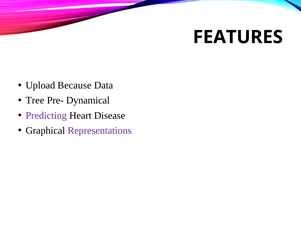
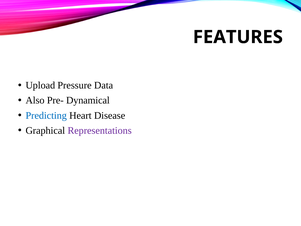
Because: Because -> Pressure (75, 85)
Tree: Tree -> Also (35, 100)
Predicting colour: purple -> blue (46, 115)
